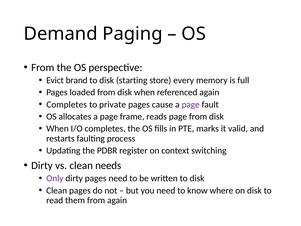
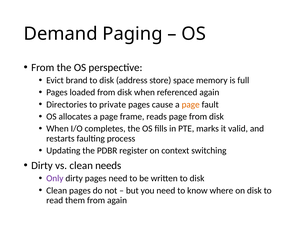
starting: starting -> address (132, 80)
every: every -> space (184, 80)
Completes: Completes -> Directories (67, 104)
page colour: purple -> orange (191, 104)
